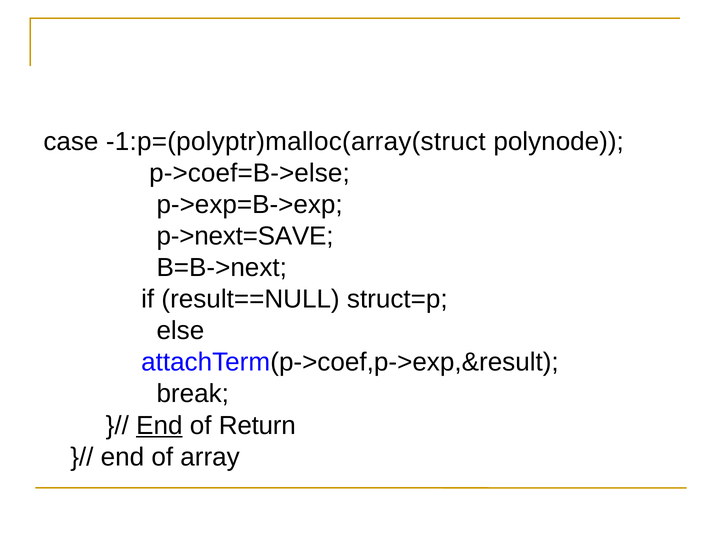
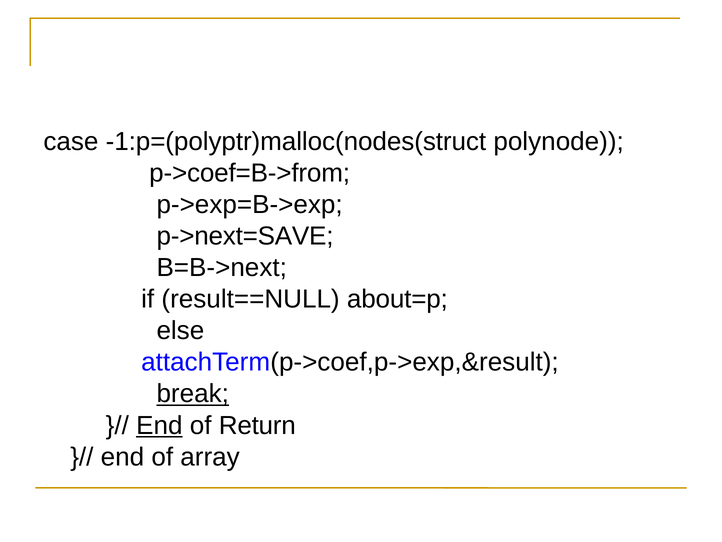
-1:p=(polyptr)malloc(array(struct: -1:p=(polyptr)malloc(array(struct -> -1:p=(polyptr)malloc(nodes(struct (296, 141)
p->coef=B->else: p->coef=B->else -> p->coef=B->from (250, 173)
struct=p: struct=p -> about=p (397, 299)
break underline: none -> present (193, 394)
